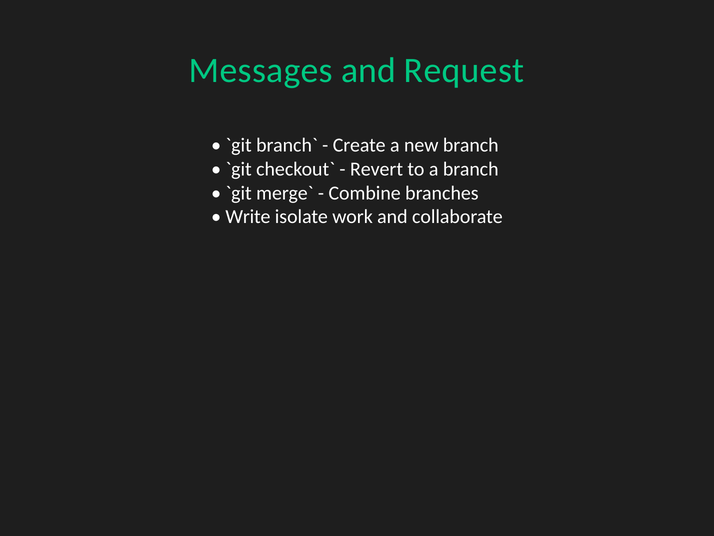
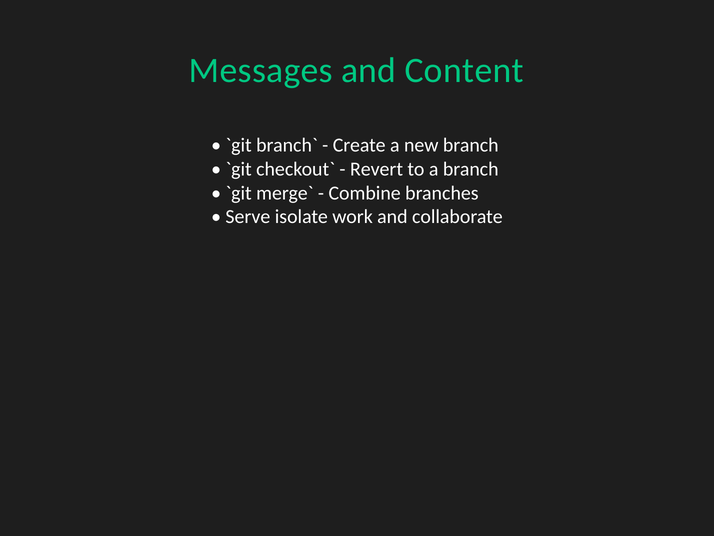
Request: Request -> Content (464, 70)
Write: Write -> Serve (248, 217)
